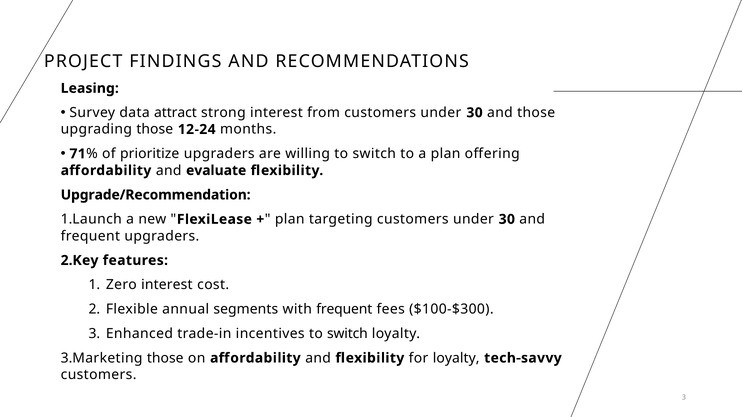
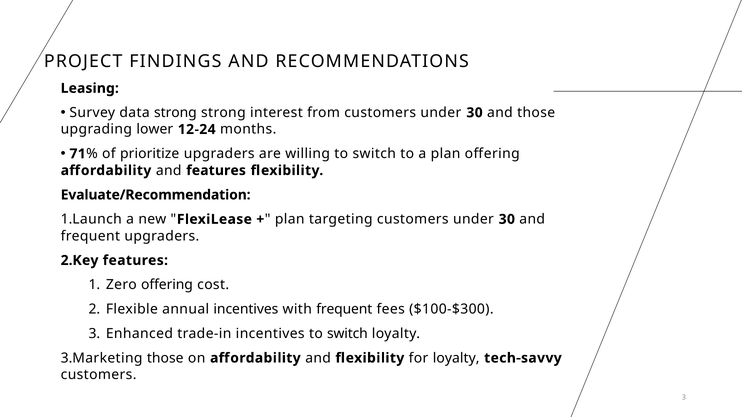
data attract: attract -> strong (175, 113)
upgrading those: those -> lower (155, 129)
and evaluate: evaluate -> features (216, 171)
Upgrade/Recommendation: Upgrade/Recommendation -> Evaluate/Recommendation (156, 195)
Zero interest: interest -> offering (167, 285)
annual segments: segments -> incentives (246, 309)
